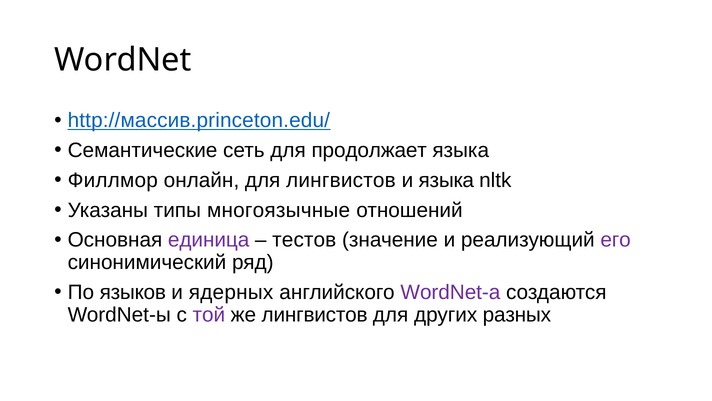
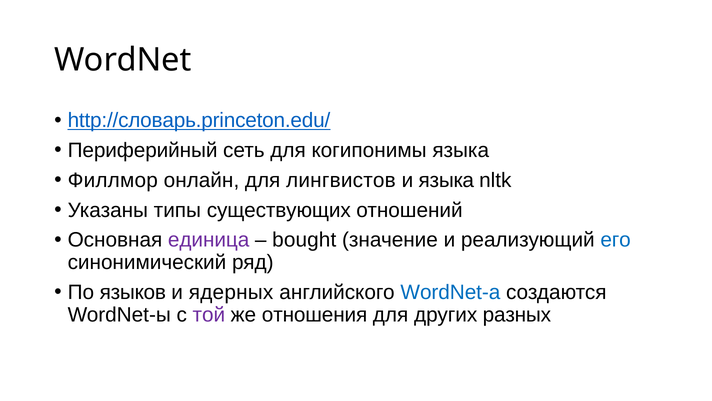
http://массив.princeton.edu/: http://массив.princeton.edu/ -> http://словарь.princeton.edu/ (199, 120)
Семантические: Семантические -> Периферийный (143, 150)
продолжает: продолжает -> когипонимы (369, 150)
многоязычные: многоязычные -> существующих (279, 210)
тестов: тестов -> bought (304, 240)
его colour: purple -> blue (616, 240)
WordNet-a colour: purple -> blue (450, 292)
же лингвистов: лингвистов -> отношения (315, 315)
